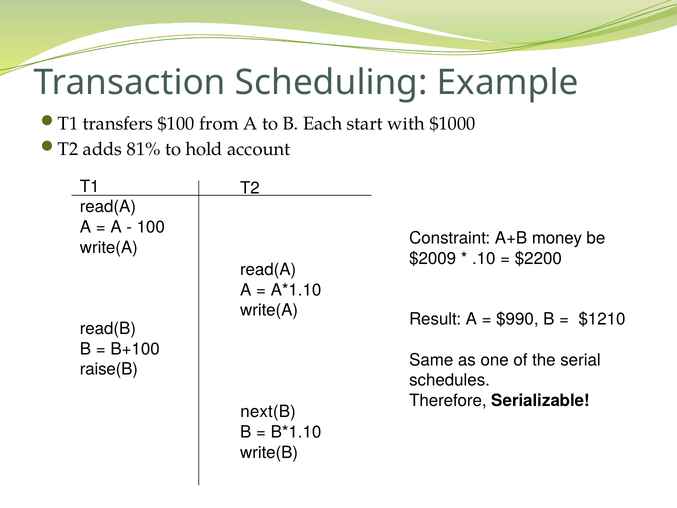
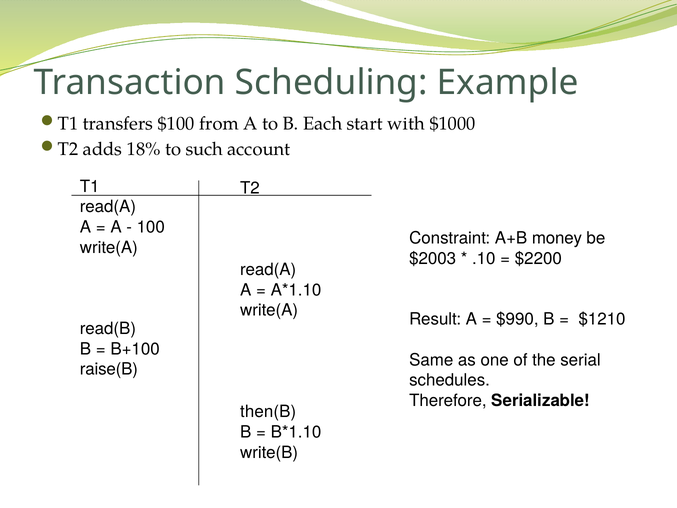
81%: 81% -> 18% (144, 149)
hold: hold -> such (204, 149)
$2009: $2009 -> $2003 (433, 258)
next(B: next(B -> then(B (268, 412)
